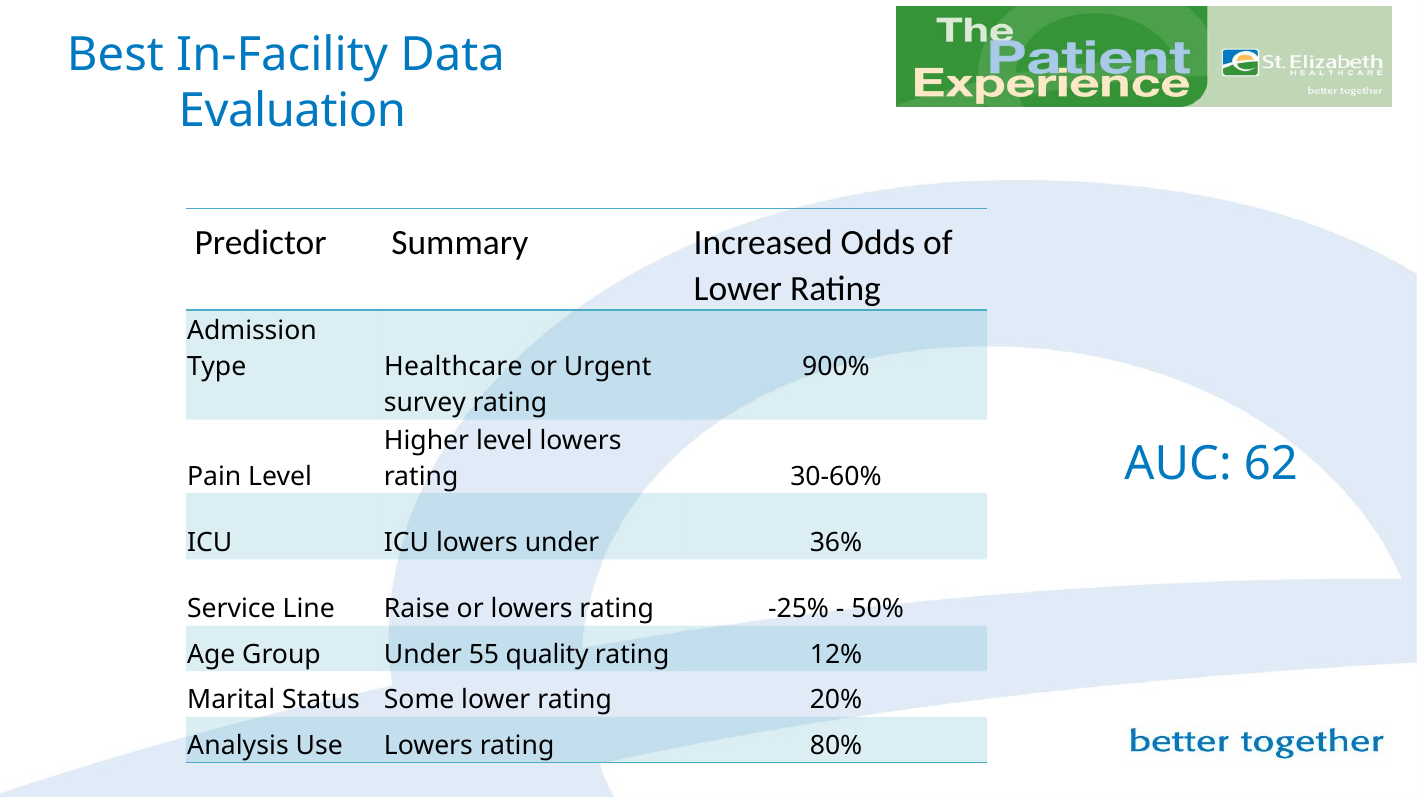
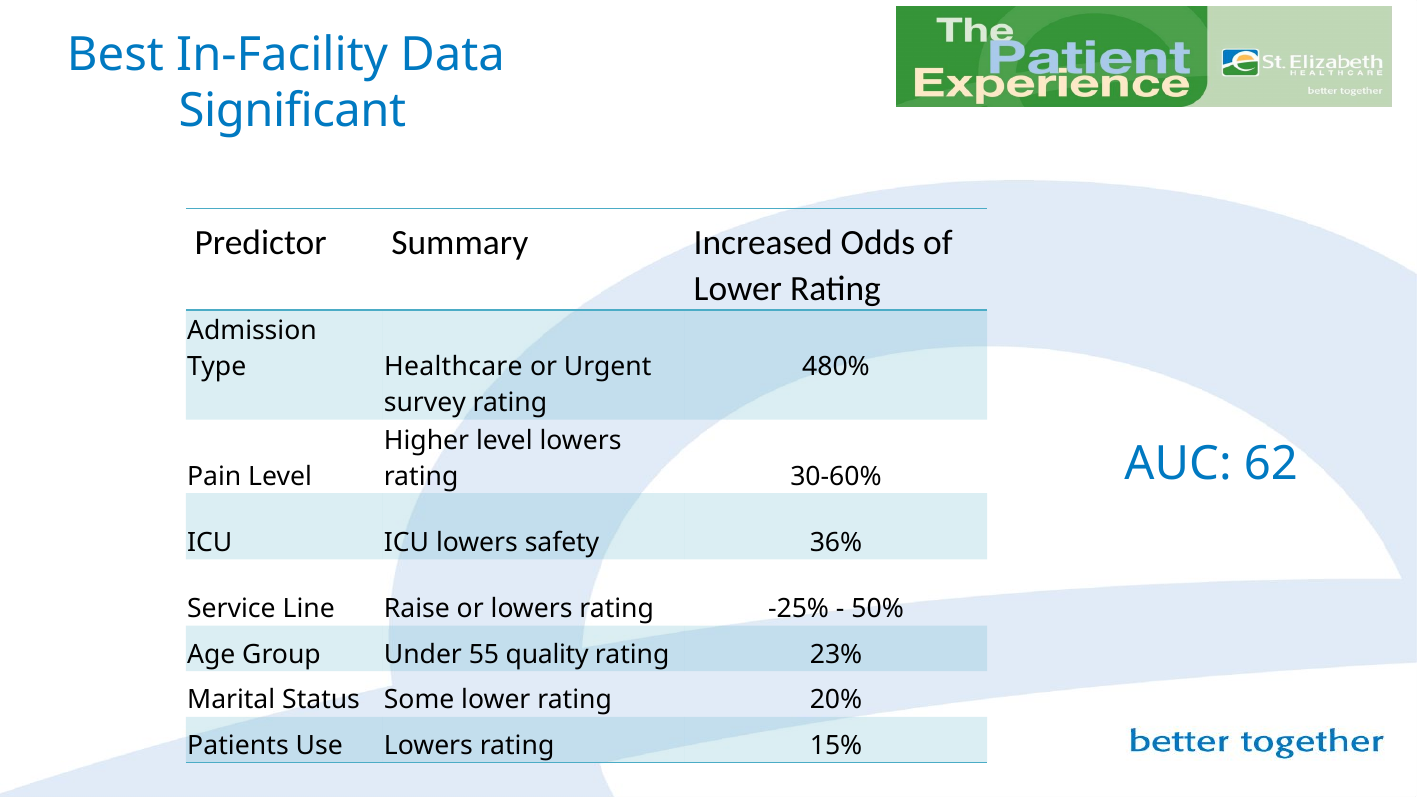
Evaluation: Evaluation -> Significant (292, 111)
900%: 900% -> 480% (836, 367)
lowers under: under -> safety (562, 543)
12%: 12% -> 23% (836, 655)
Analysis: Analysis -> Patients (238, 746)
80%: 80% -> 15% (836, 746)
